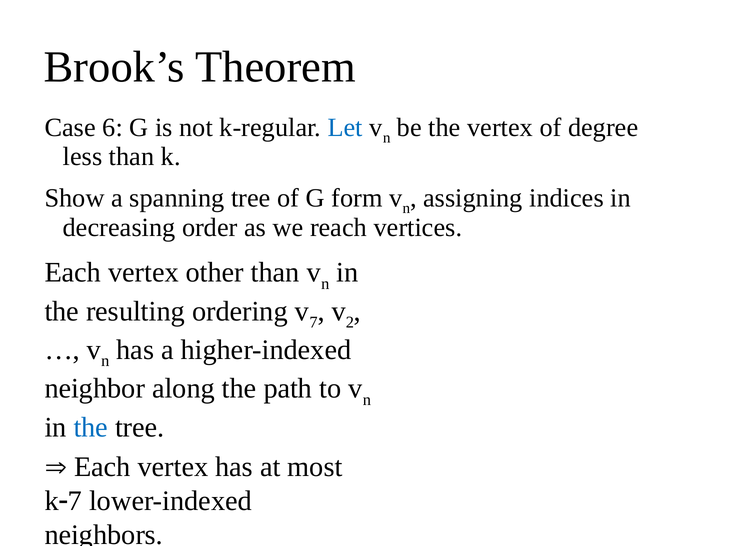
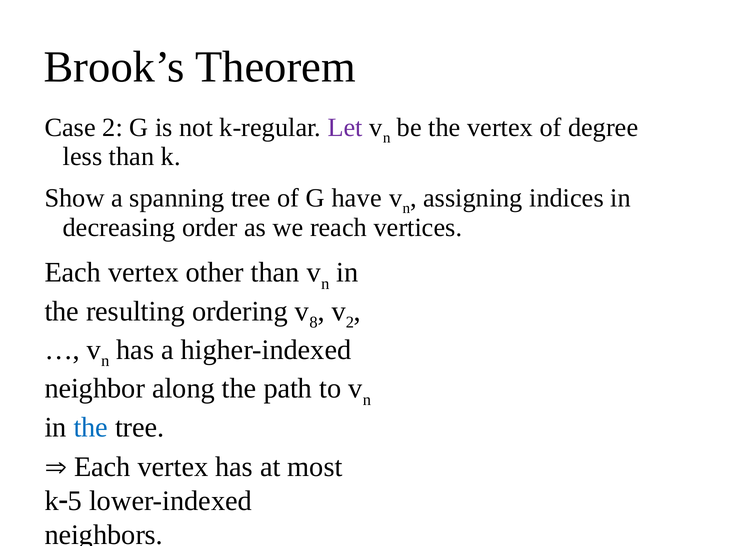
Case 6: 6 -> 2 (113, 128)
Let colour: blue -> purple (345, 128)
form: form -> have (357, 199)
7: 7 -> 8 (313, 323)
7: 7 -> 5 (75, 502)
